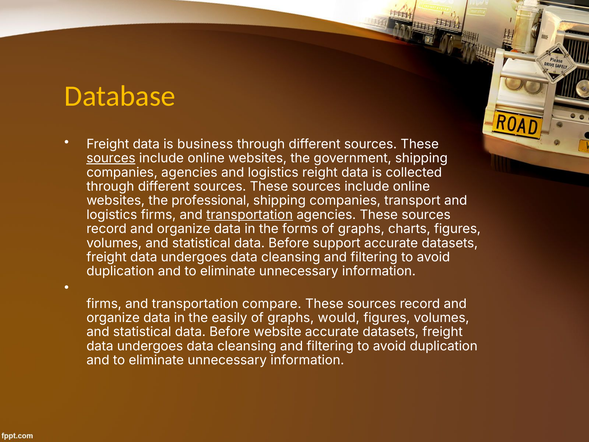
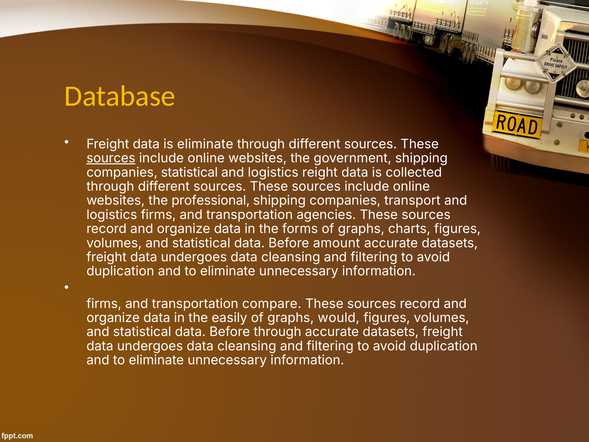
is business: business -> eliminate (205, 144)
companies agencies: agencies -> statistical (189, 172)
transportation underline: present -> none (250, 215)
support: support -> amount (337, 243)
Before website: website -> through (278, 332)
